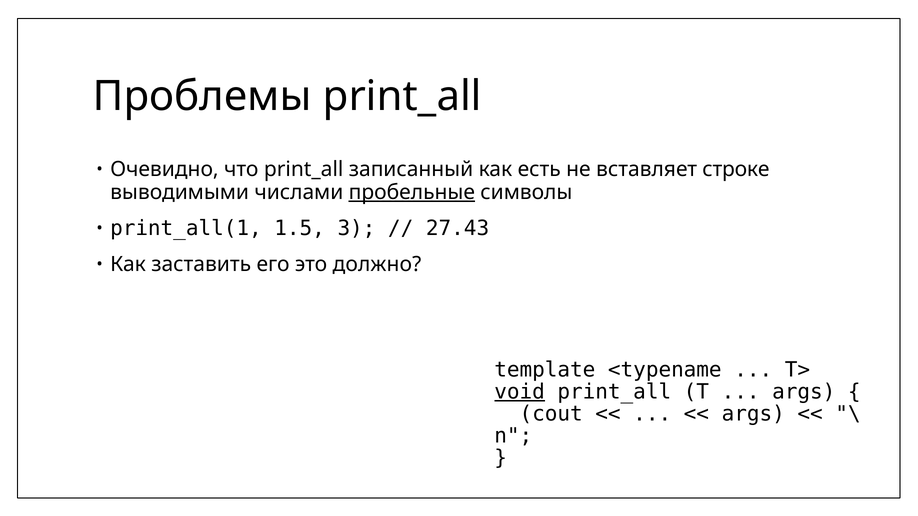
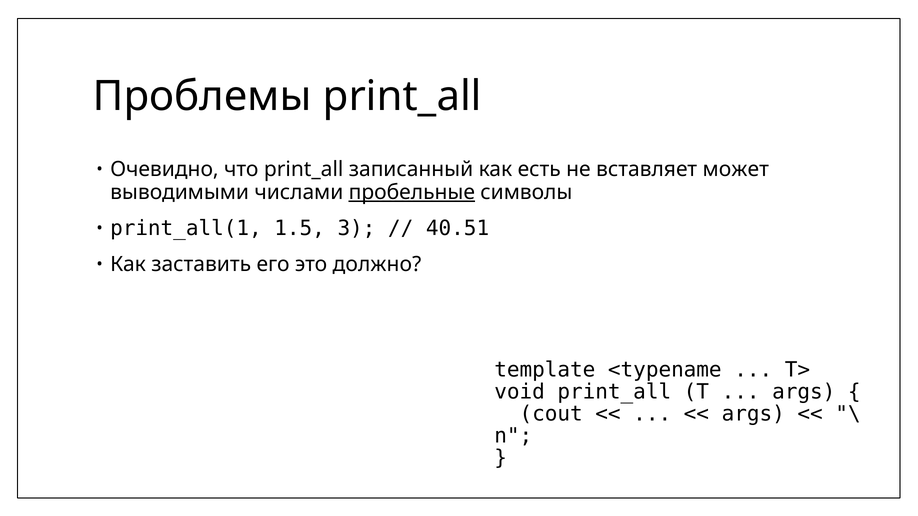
строке: строке -> может (736, 170)
27.43: 27.43 -> 40.51 (458, 228)
void underline: present -> none (520, 392)
